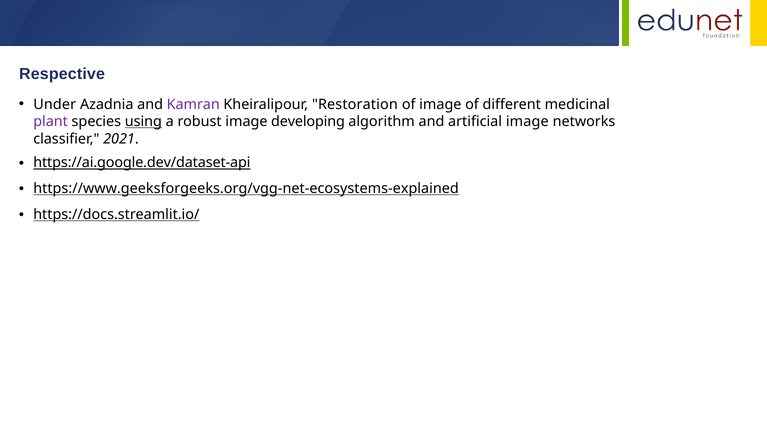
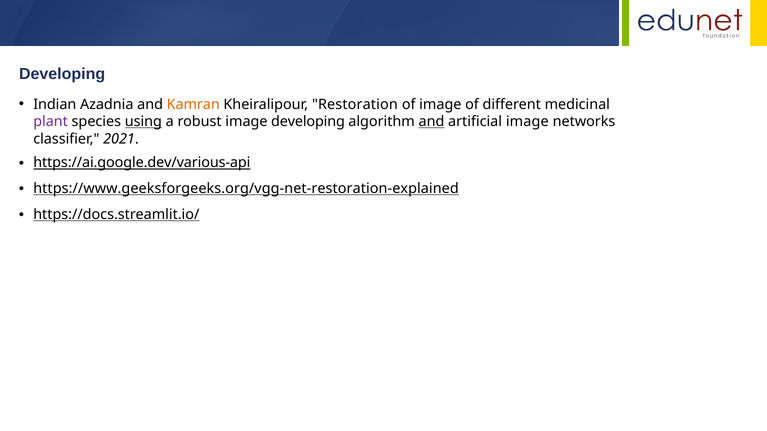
Respective: Respective -> Developing (62, 74)
Under: Under -> Indian (55, 104)
Kamran colour: purple -> orange (193, 104)
and underline: none -> present (431, 122)
https://ai.google.dev/dataset-api: https://ai.google.dev/dataset-api -> https://ai.google.dev/various-api (142, 163)
https://www.geeksforgeeks.org/vgg-net-ecosystems-explained: https://www.geeksforgeeks.org/vgg-net-ecosystems-explained -> https://www.geeksforgeeks.org/vgg-net-restoration-explained (246, 189)
